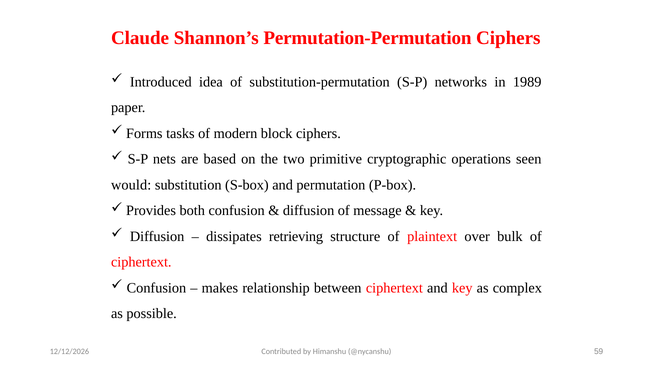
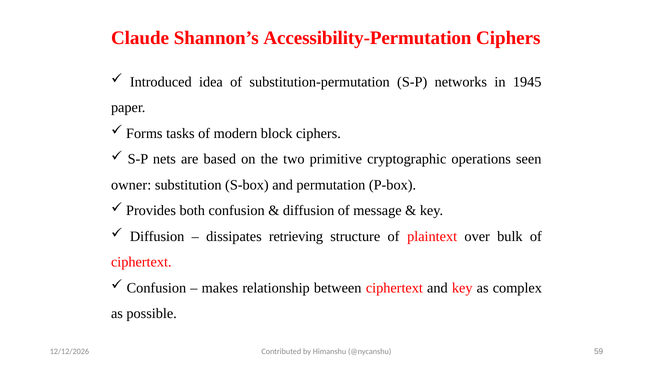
Permutation-Permutation: Permutation-Permutation -> Accessibility-Permutation (367, 38)
1989: 1989 -> 1945 (527, 82)
would: would -> owner (131, 185)
